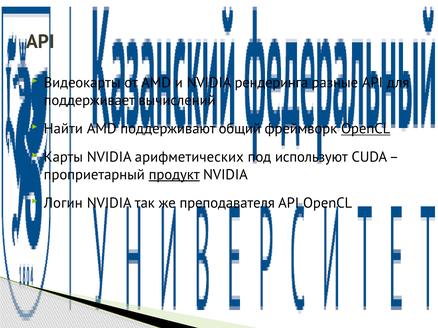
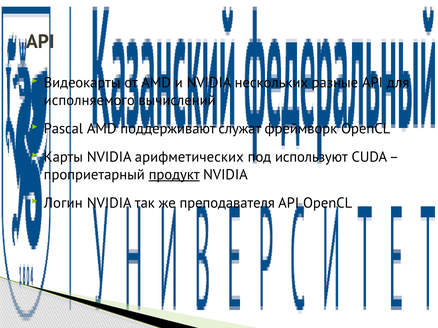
рендеринга: рендеринга -> нескольких (271, 83)
поддерживает: поддерживает -> исполняемого (89, 100)
Найти: Найти -> Pascal (63, 129)
общий: общий -> служат (240, 129)
OpenCL underline: present -> none (366, 129)
